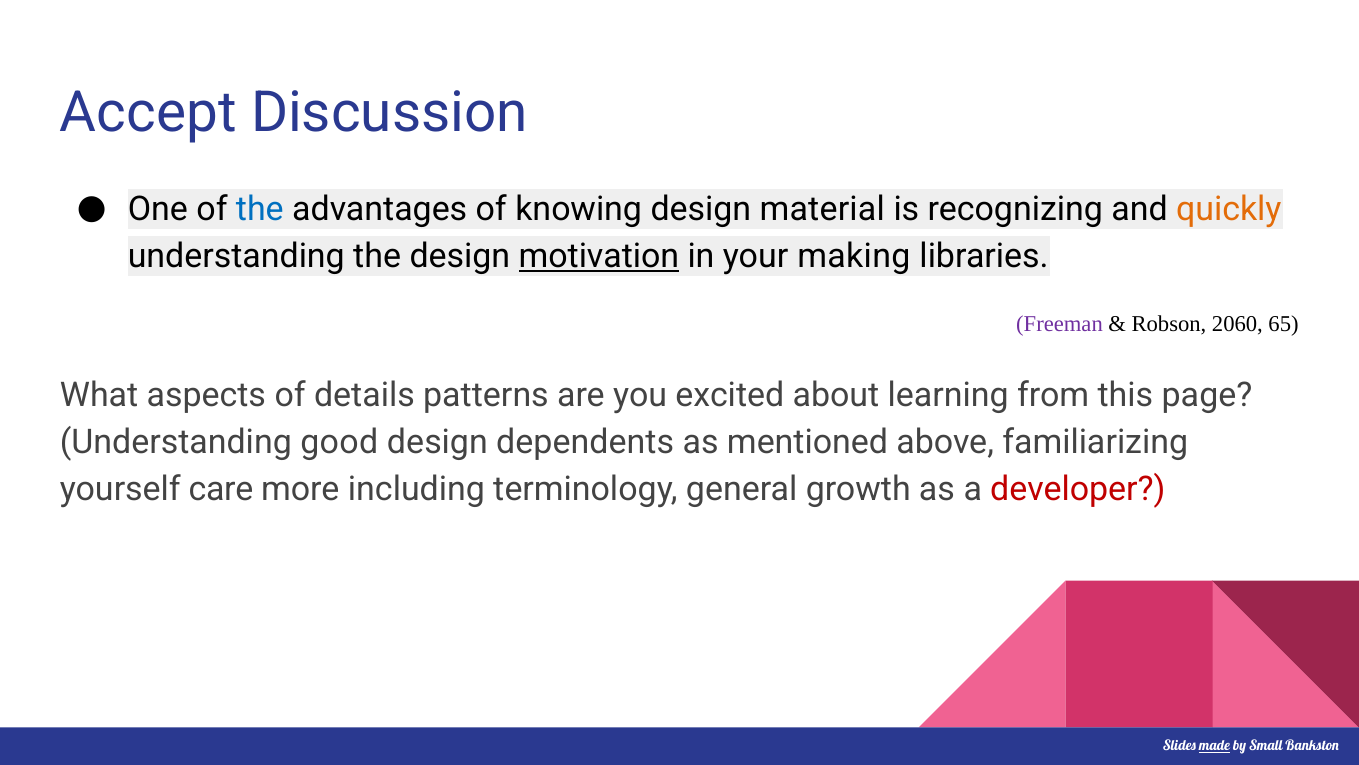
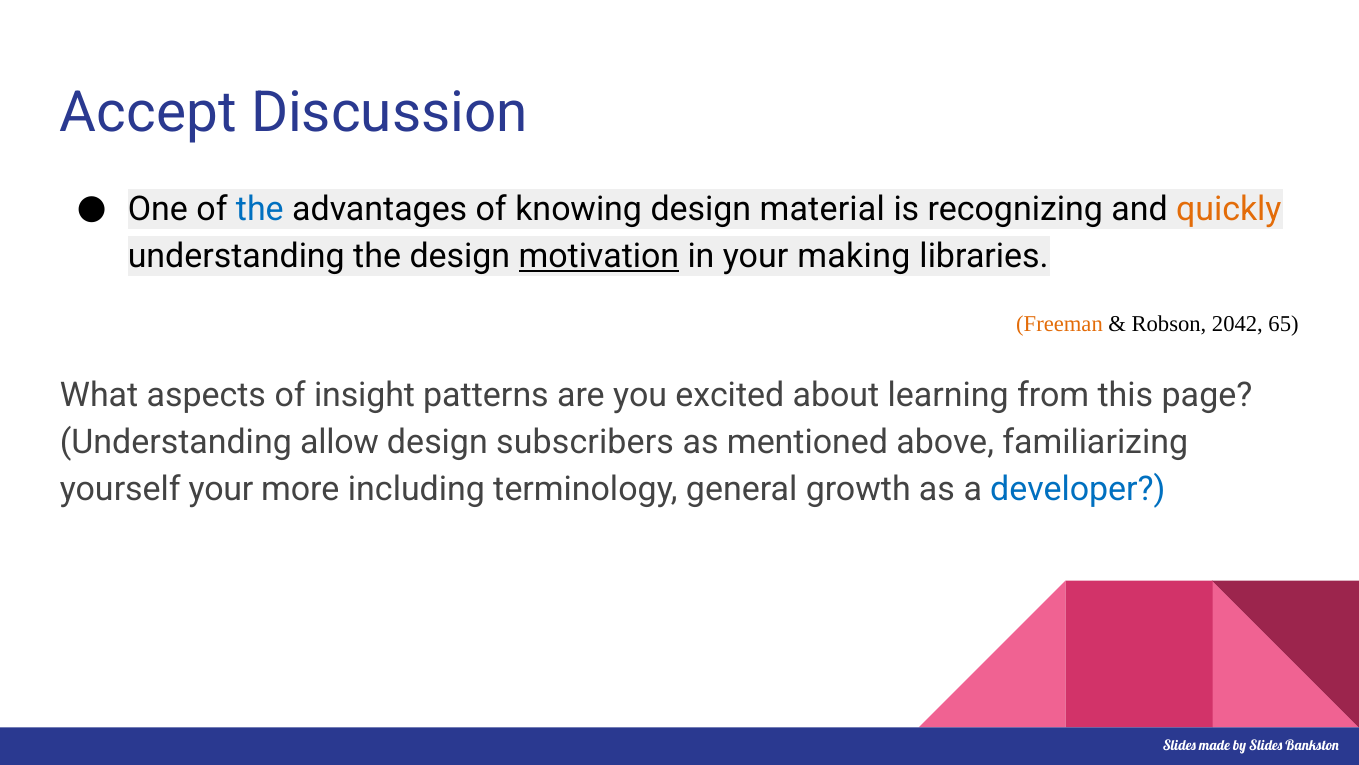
Freeman colour: purple -> orange (1060, 324)
2060: 2060 -> 2042 (1237, 324)
details: details -> insight (365, 395)
good: good -> allow (340, 442)
dependents: dependents -> subscribers (585, 442)
yourself care: care -> your (221, 489)
developer colour: red -> blue (1078, 489)
made underline: present -> none (1215, 746)
by Small: Small -> Slides (1266, 746)
